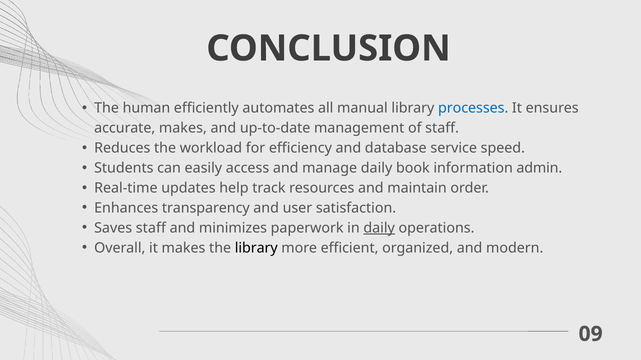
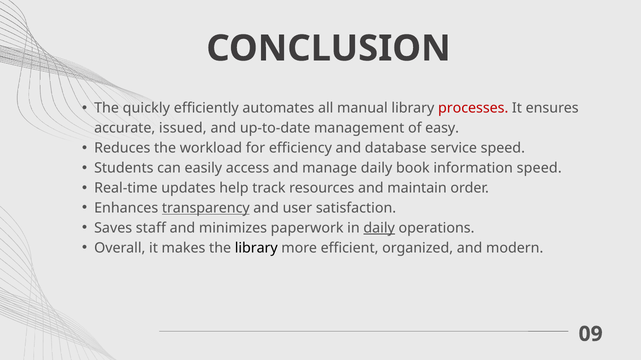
human: human -> quickly (146, 108)
processes colour: blue -> red (473, 108)
accurate makes: makes -> issued (183, 128)
of staff: staff -> easy (442, 128)
information admin: admin -> speed (539, 168)
transparency underline: none -> present (206, 208)
